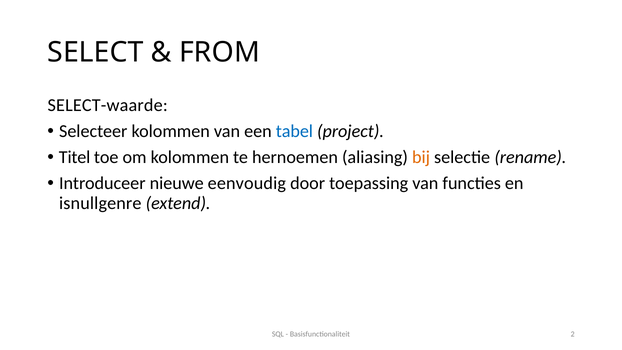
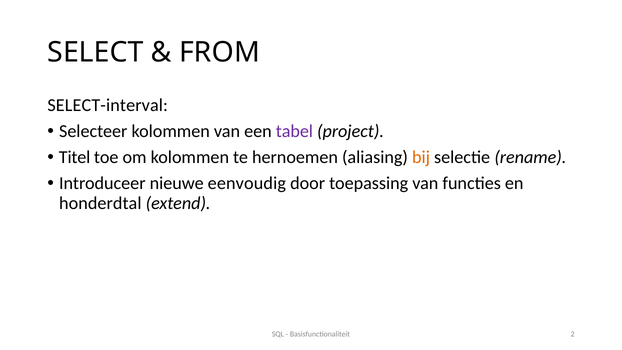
SELECT-waarde: SELECT-waarde -> SELECT-interval (108, 105)
tabel colour: blue -> purple (294, 131)
isnullgenre: isnullgenre -> honderdtal (100, 203)
